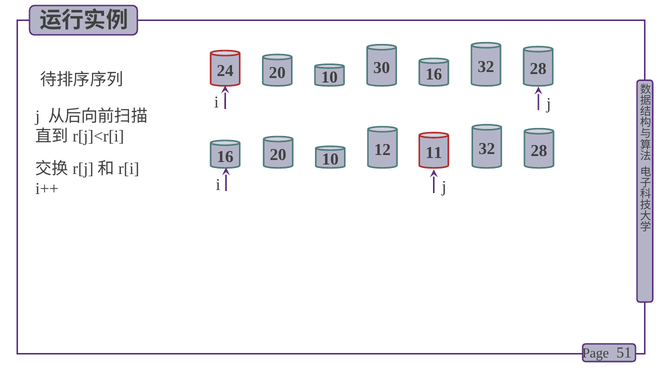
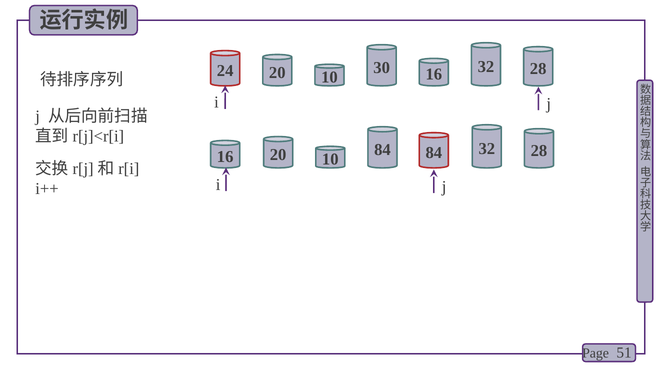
20 12: 12 -> 84 (382, 150)
16 11: 11 -> 84 (434, 152)
